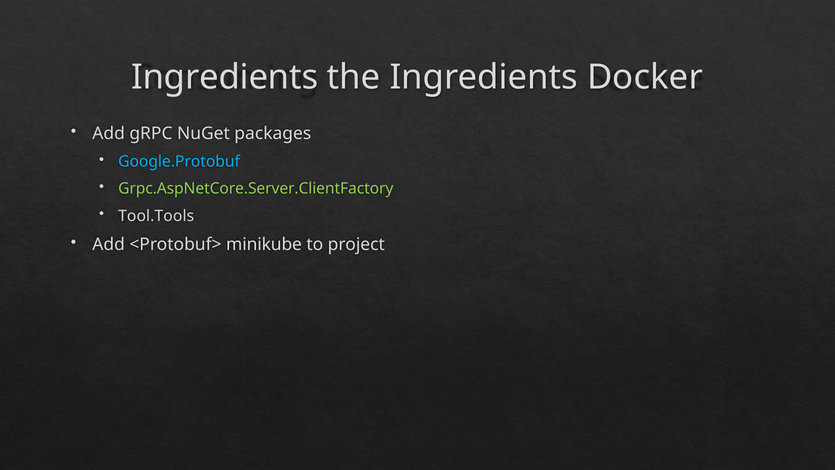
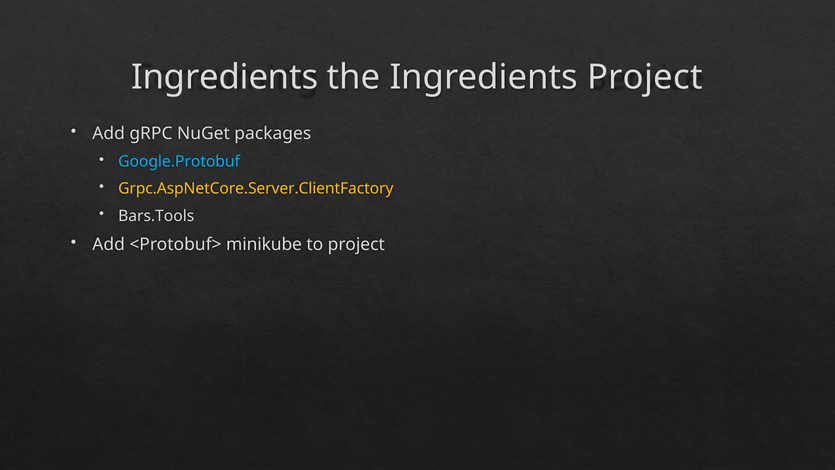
Ingredients Docker: Docker -> Project (645, 77)
Grpc.AspNetCore.Server.ClientFactory colour: light green -> yellow (256, 189)
Tool.Tools: Tool.Tools -> Bars.Tools (156, 216)
